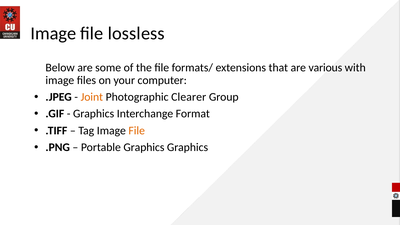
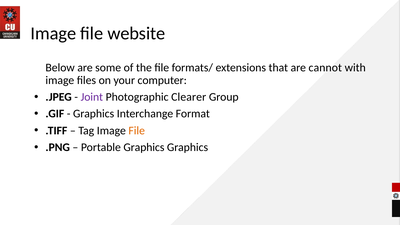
lossless: lossless -> website (136, 34)
various: various -> cannot (325, 68)
Joint colour: orange -> purple (92, 97)
